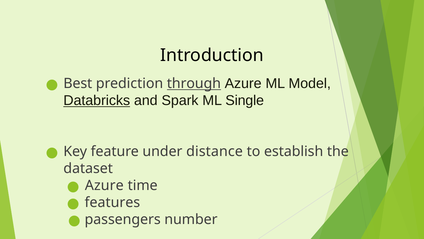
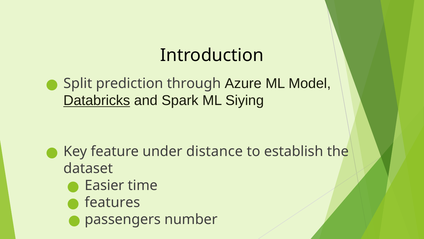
Best: Best -> Split (78, 83)
through underline: present -> none (194, 83)
Single: Single -> Siying (245, 100)
Azure: Azure -> Easier (104, 185)
